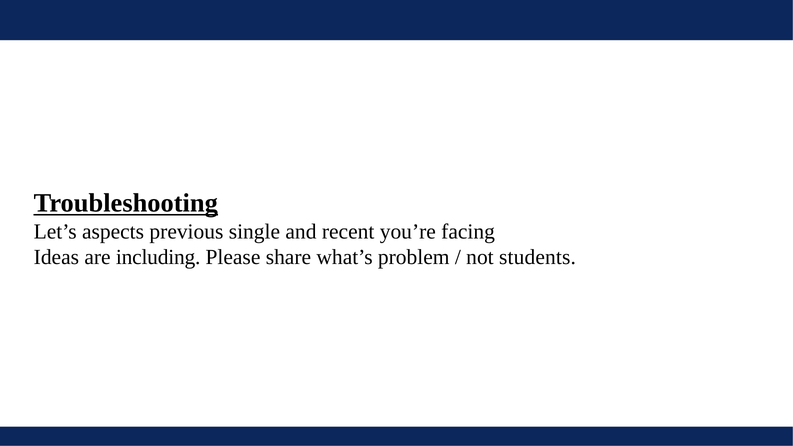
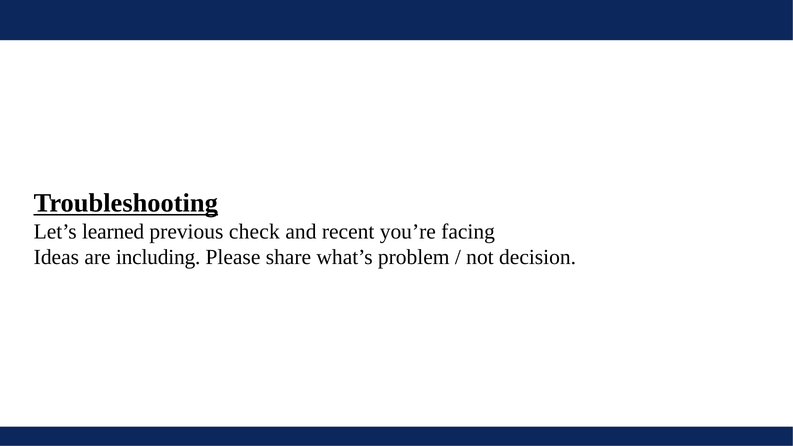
aspects: aspects -> learned (113, 232)
single: single -> check (254, 232)
students: students -> decision (538, 257)
